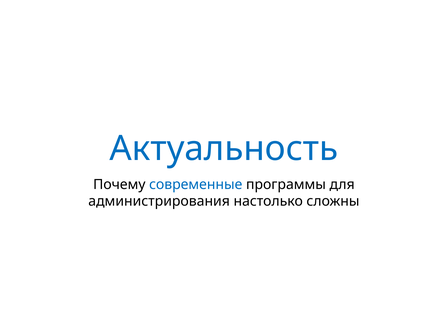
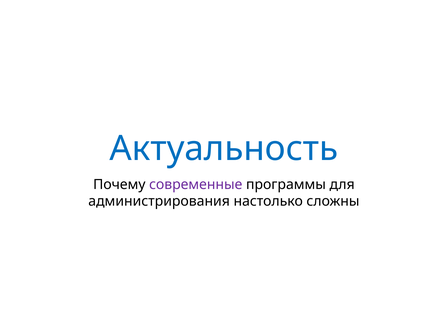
современные colour: blue -> purple (196, 184)
